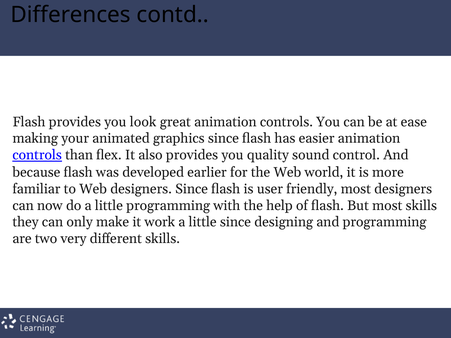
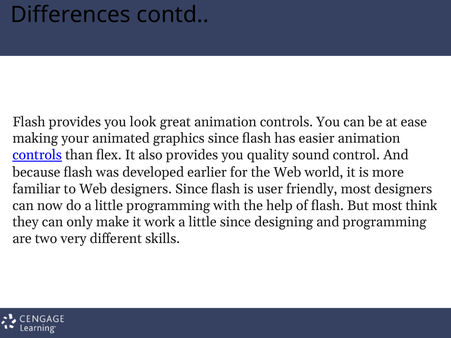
most skills: skills -> think (421, 206)
